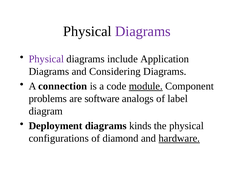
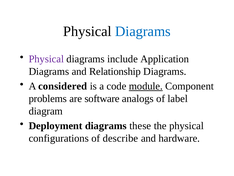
Diagrams colour: purple -> blue (143, 31)
Considering: Considering -> Relationship (115, 71)
connection: connection -> considered (63, 86)
kinds: kinds -> these (140, 125)
diamond: diamond -> describe (120, 138)
hardware underline: present -> none (179, 138)
